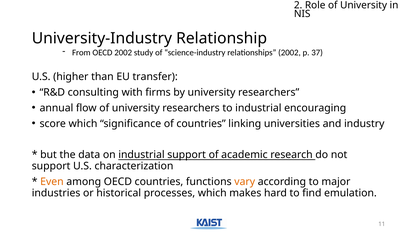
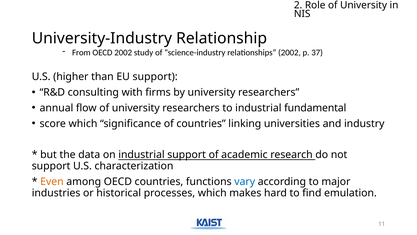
EU transfer: transfer -> support (155, 77)
encouraging: encouraging -> fundamental (315, 108)
vary colour: orange -> blue (245, 181)
